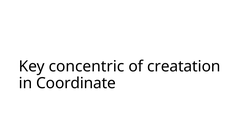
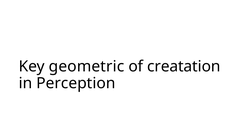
concentric: concentric -> geometric (86, 67)
Coordinate: Coordinate -> Perception (76, 83)
